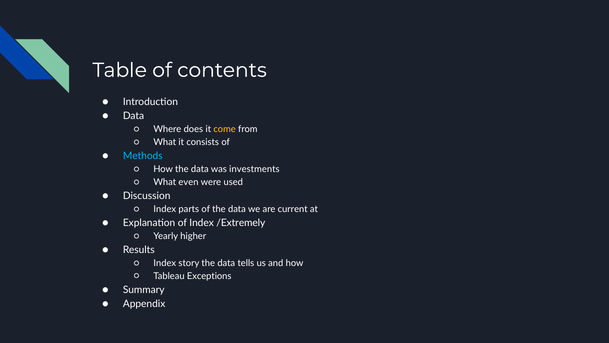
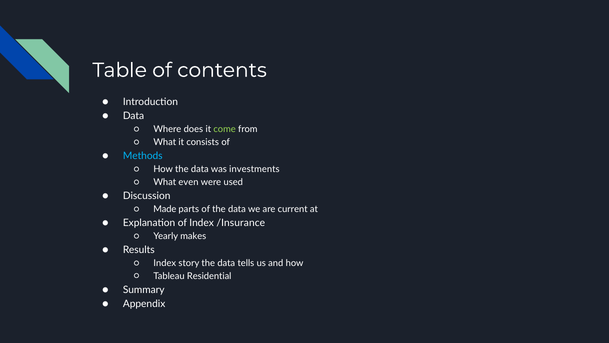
come colour: yellow -> light green (225, 129)
Index: Index -> Made (165, 209)
/Extremely: /Extremely -> /Insurance (241, 222)
higher: higher -> makes (193, 236)
Exceptions: Exceptions -> Residential (209, 276)
